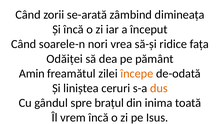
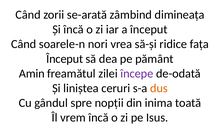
Odăiței: Odăiței -> Început (65, 59)
începe colour: orange -> purple (137, 73)
brațul: brațul -> nopții (109, 103)
